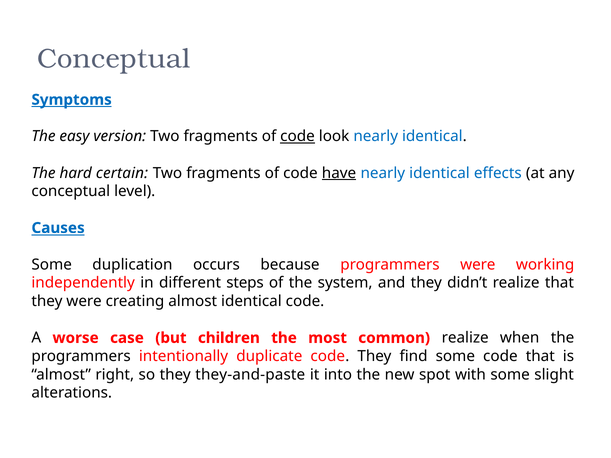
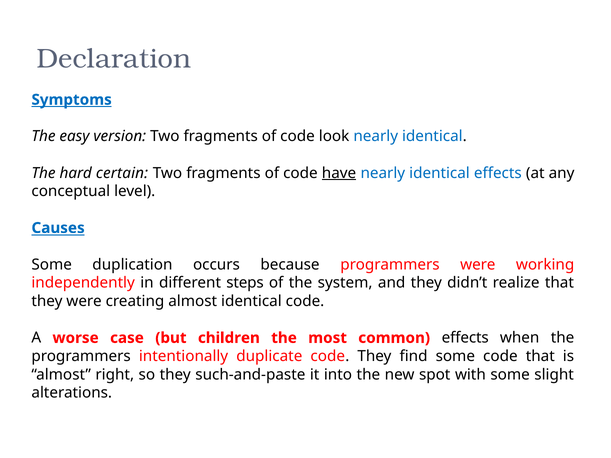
Conceptual: Conceptual -> Declaration (114, 59)
code underline: present -> none (298, 136)
common realize: realize -> effects (465, 338)
they-and-paste: they-and-paste -> such-and-paste (250, 375)
